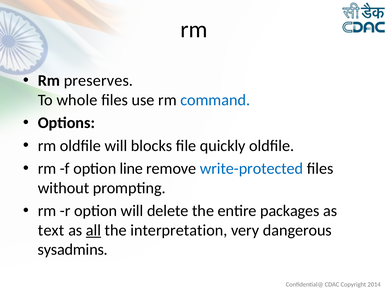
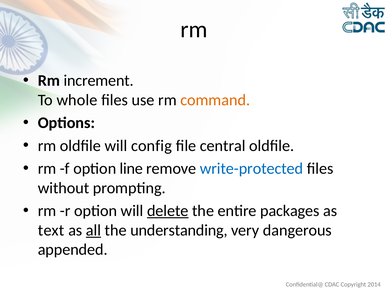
preserves: preserves -> increment (99, 81)
command colour: blue -> orange (215, 100)
blocks: blocks -> config (152, 146)
quickly: quickly -> central (223, 146)
delete underline: none -> present (168, 211)
interpretation: interpretation -> understanding (179, 230)
sysadmins: sysadmins -> appended (73, 250)
